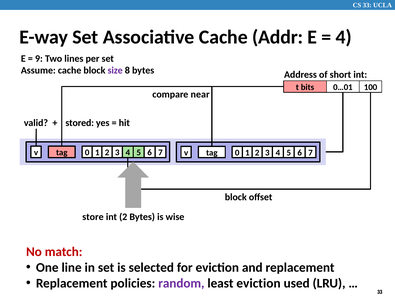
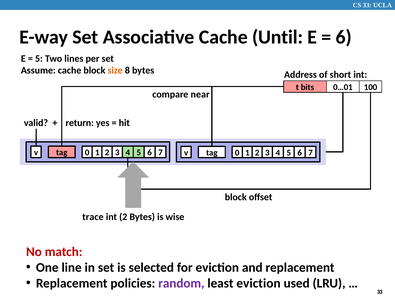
Addr: Addr -> Until (278, 37)
4: 4 -> 6 (344, 37)
9: 9 -> 5 (39, 58)
size colour: purple -> orange (115, 70)
stored: stored -> return (80, 123)
store: store -> trace (93, 216)
